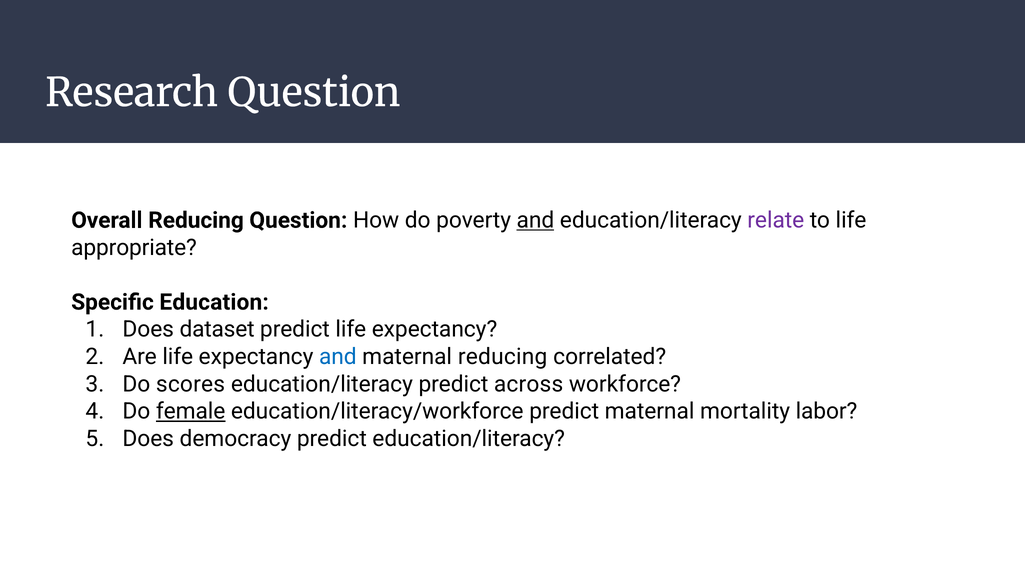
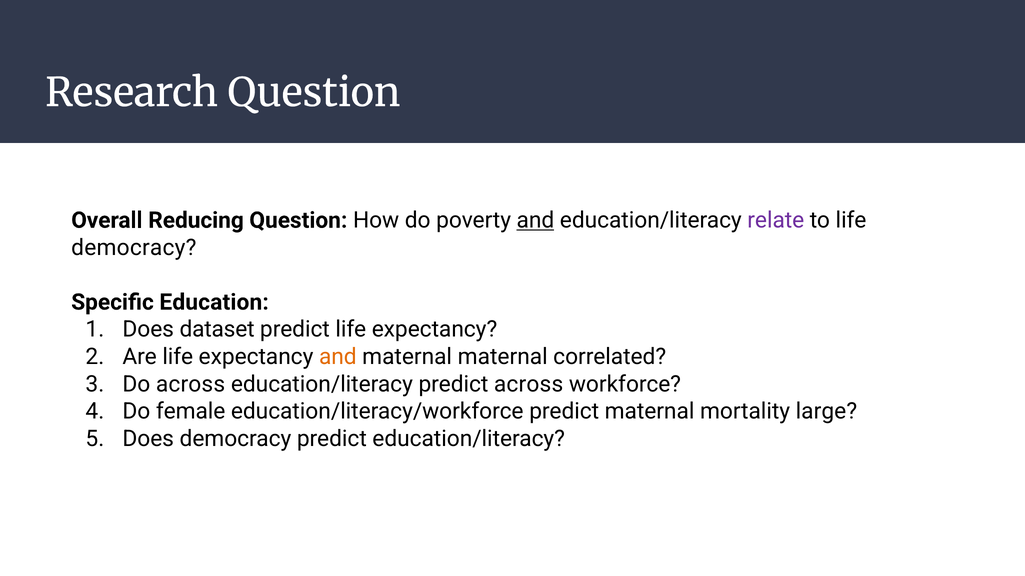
appropriate: appropriate -> democracy (134, 248)
and colour: blue -> orange (338, 357)
maternal reducing: reducing -> maternal (503, 357)
Do scores: scores -> across (191, 384)
female underline: present -> none (191, 412)
labor: labor -> large (826, 412)
